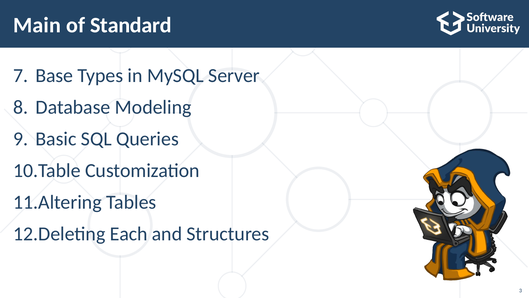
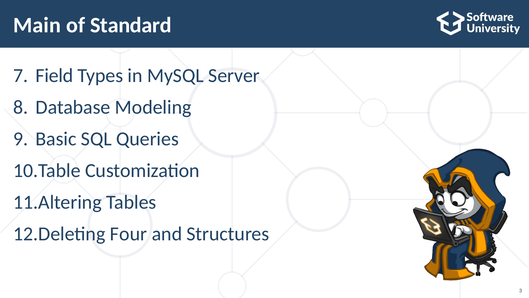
Base: Base -> Field (54, 76)
Each: Each -> Four (129, 234)
